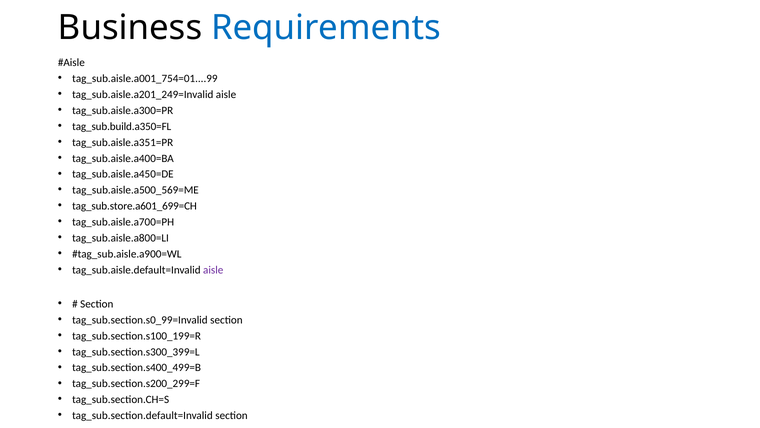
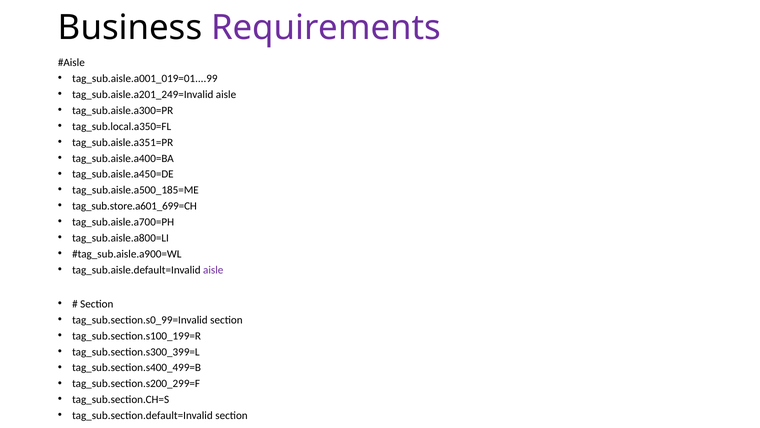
Requirements colour: blue -> purple (326, 28)
tag_sub.aisle.a001_754=01....99: tag_sub.aisle.a001_754=01....99 -> tag_sub.aisle.a001_019=01....99 (145, 79)
tag_sub.build.a350=FL: tag_sub.build.a350=FL -> tag_sub.local.a350=FL (122, 126)
tag_sub.aisle.a500_569=ME: tag_sub.aisle.a500_569=ME -> tag_sub.aisle.a500_185=ME (135, 190)
